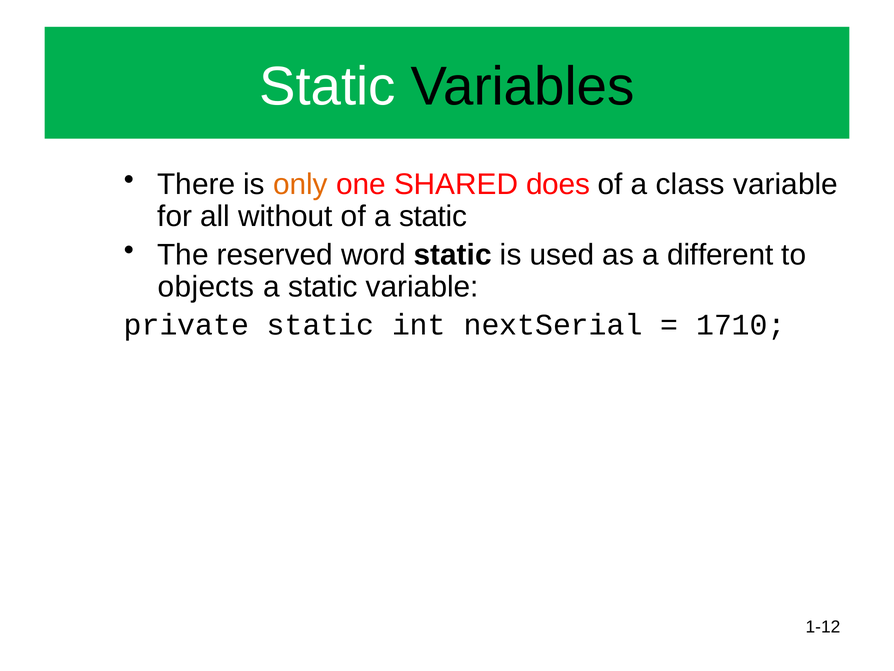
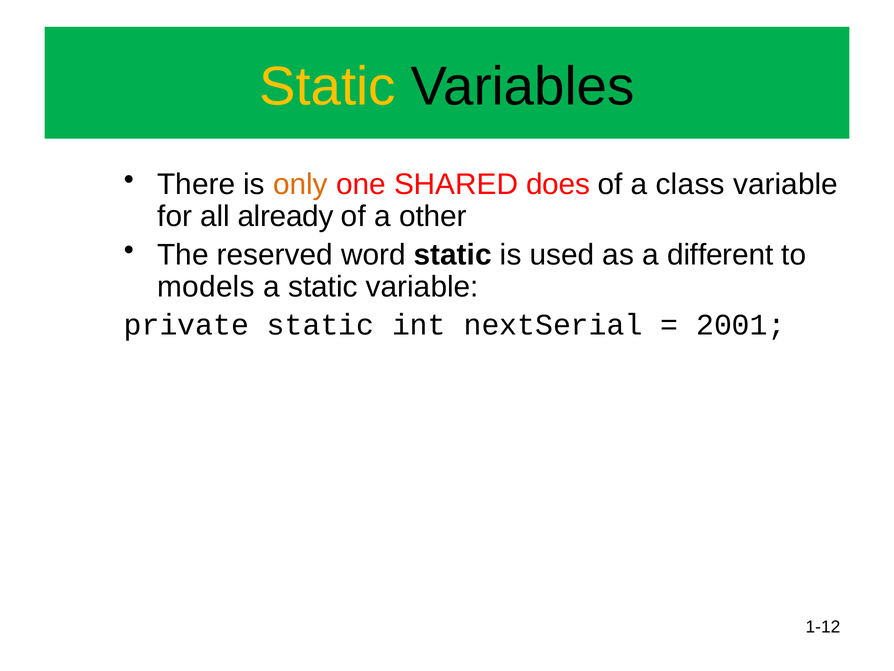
Static colour: white -> yellow (327, 87)
without: without -> already (286, 216)
of a static: static -> other (433, 216)
objects: objects -> models (206, 287)
1710: 1710 -> 2001 (741, 325)
